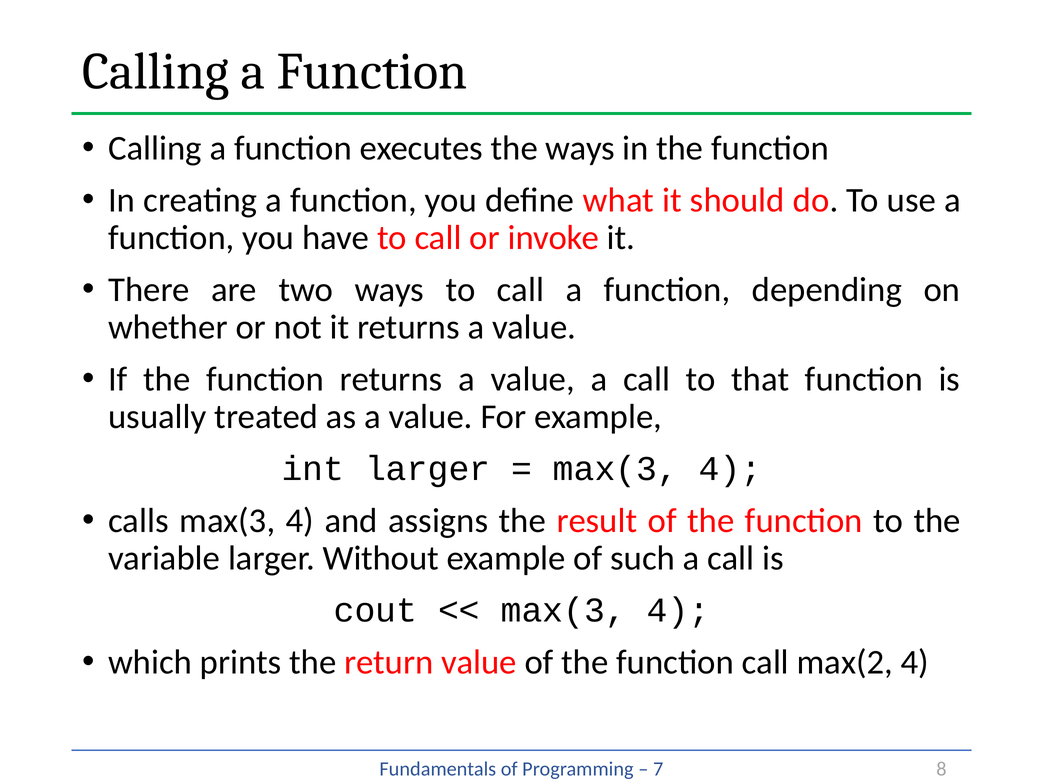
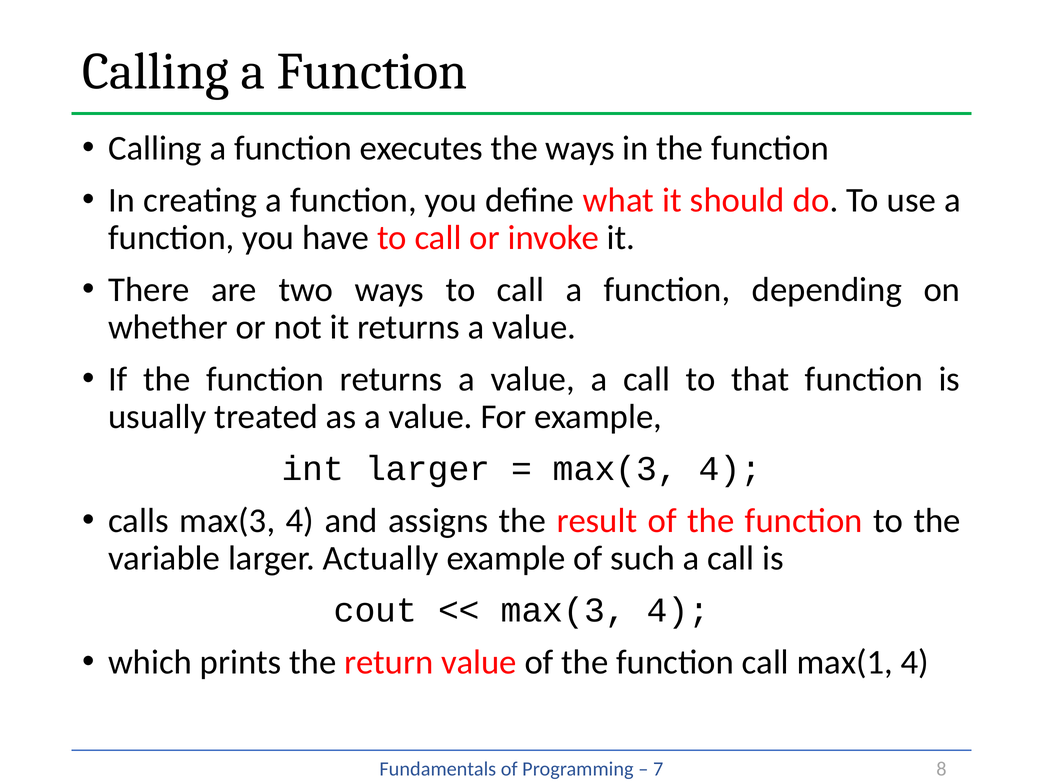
Without: Without -> Actually (381, 558)
max(2: max(2 -> max(1 (845, 662)
